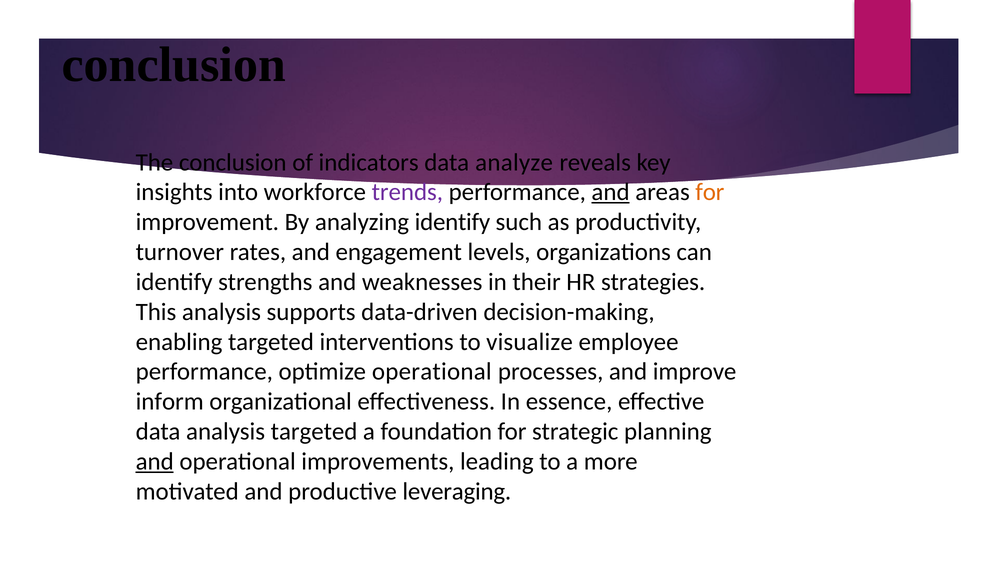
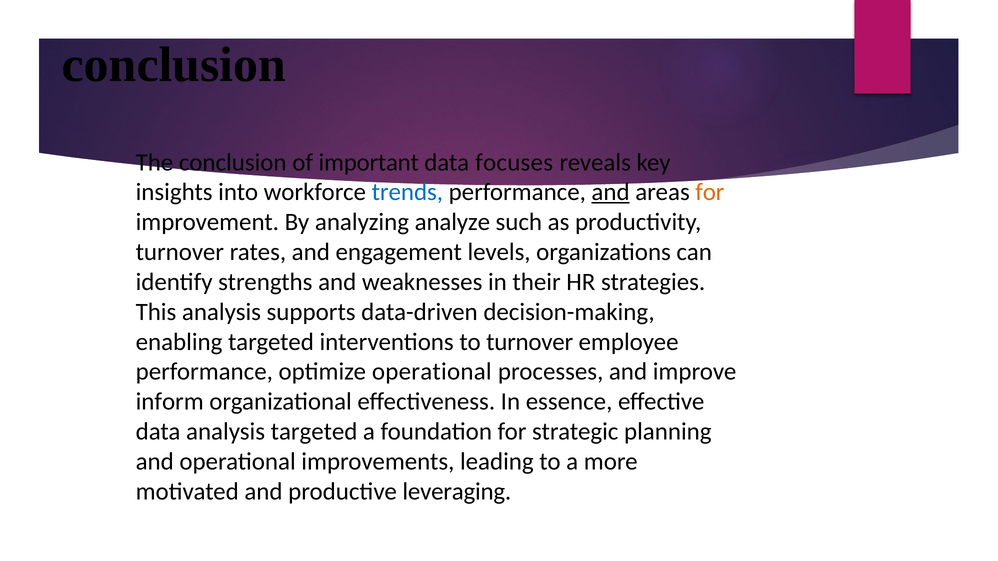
indicators: indicators -> important (369, 162)
analyze: analyze -> focuses (514, 162)
trends colour: purple -> blue (407, 192)
analyzing identify: identify -> analyze (452, 222)
to visualize: visualize -> turnover (530, 342)
and underline: present -> none (155, 462)
